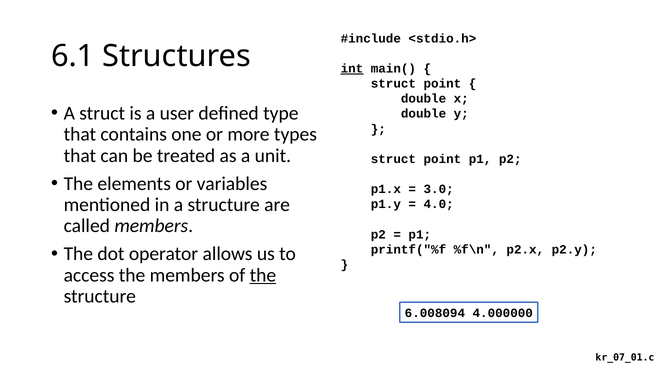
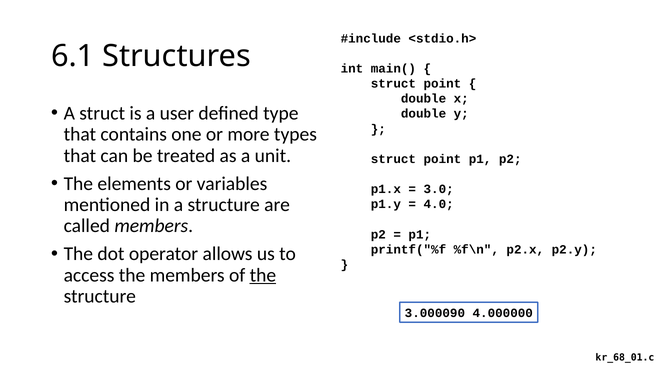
int underline: present -> none (352, 69)
6.008094: 6.008094 -> 3.000090 (435, 313)
kr_07_01.c: kr_07_01.c -> kr_68_01.c (625, 357)
